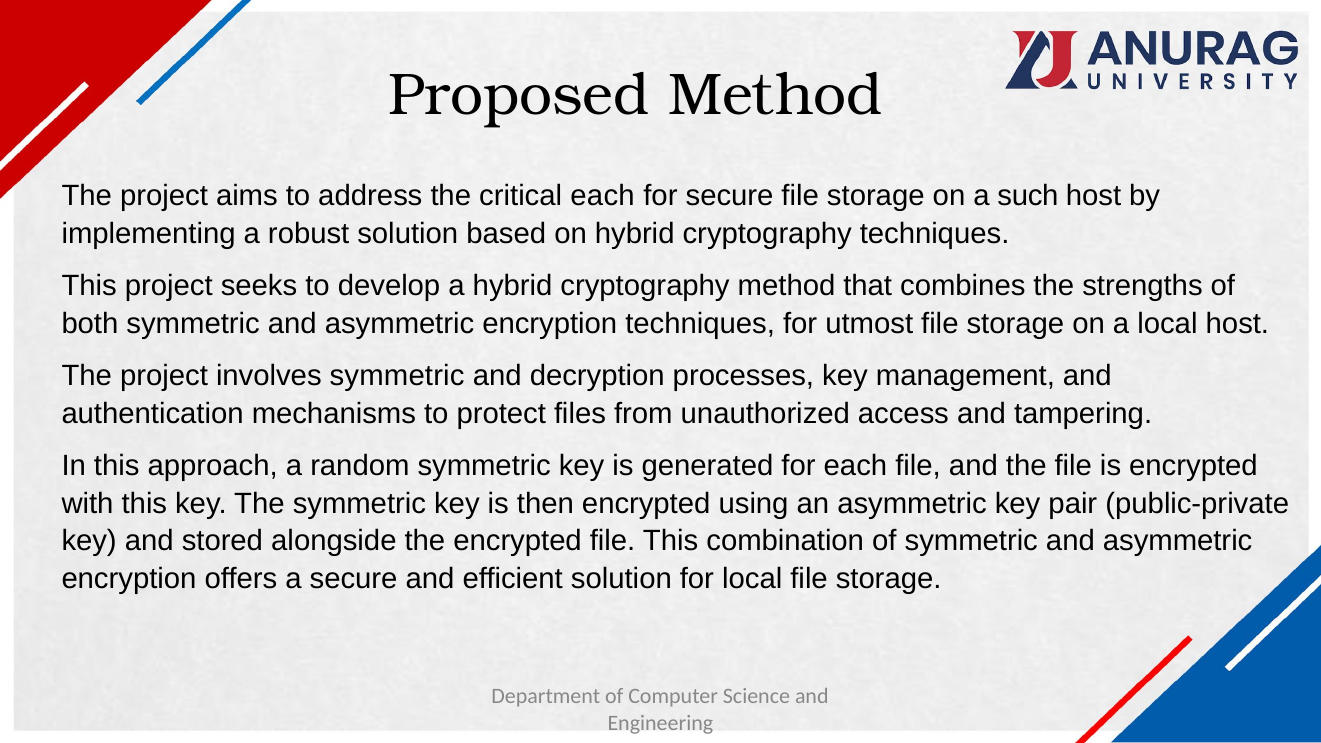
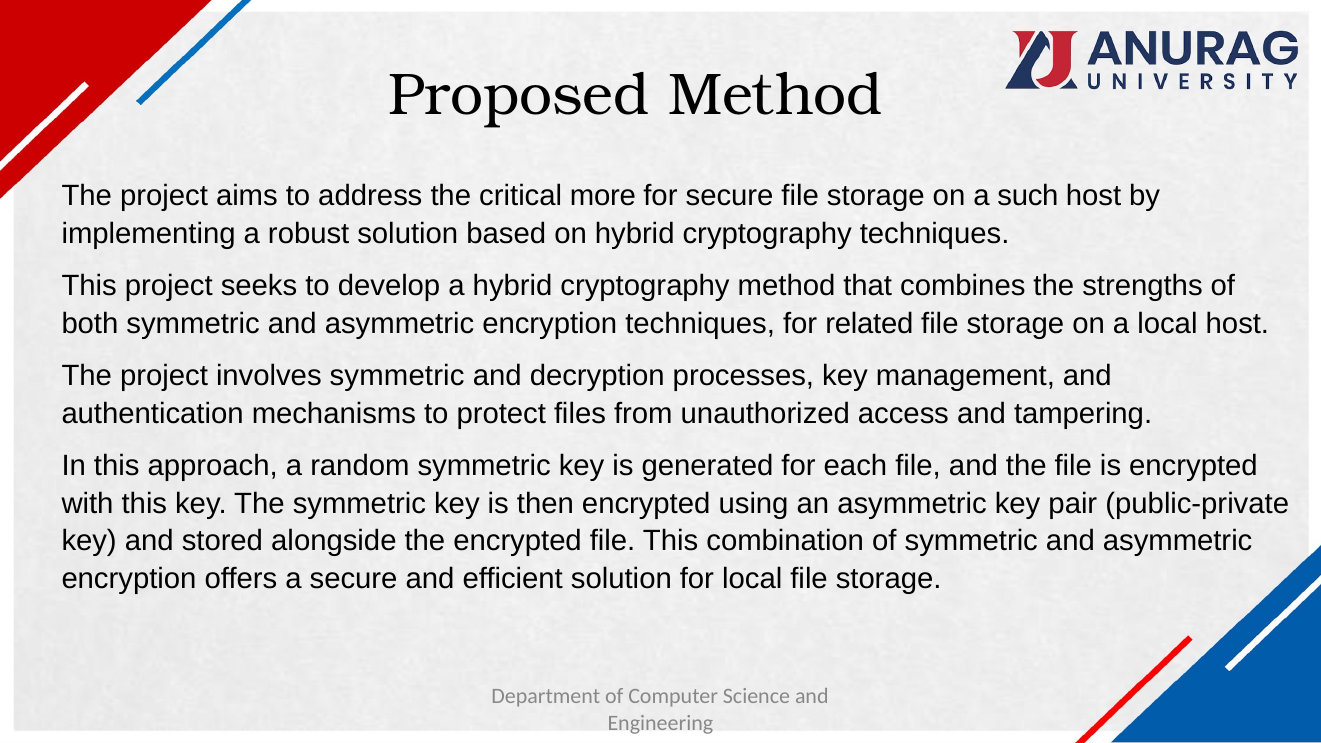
critical each: each -> more (603, 196)
utmost: utmost -> related (869, 323)
